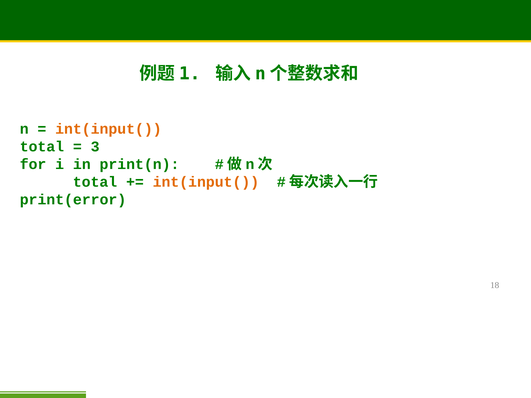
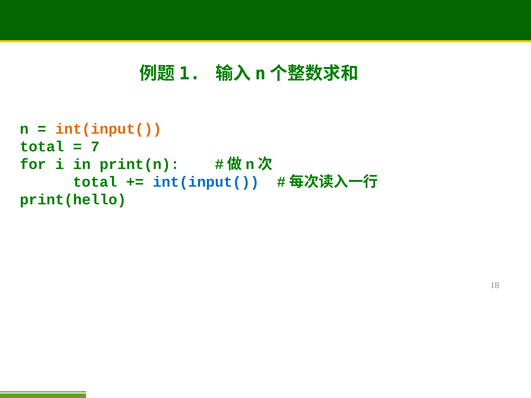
3: 3 -> 7 (95, 147)
int(input( colour: orange -> blue (206, 182)
print(error: print(error -> print(hello (73, 200)
